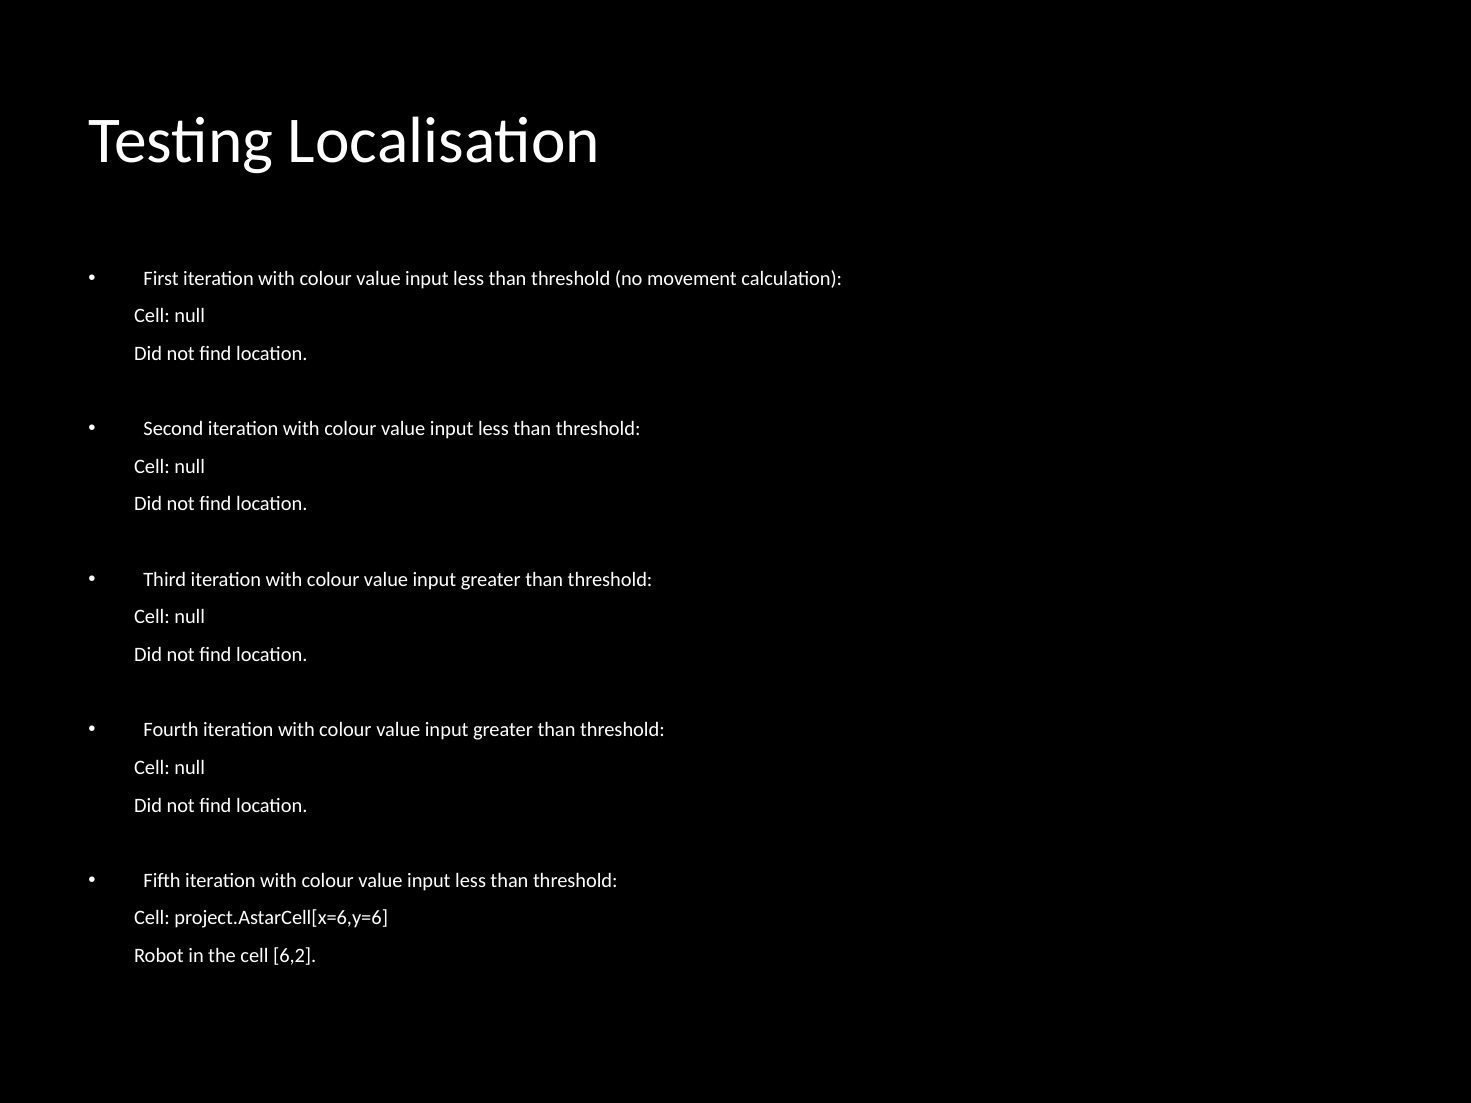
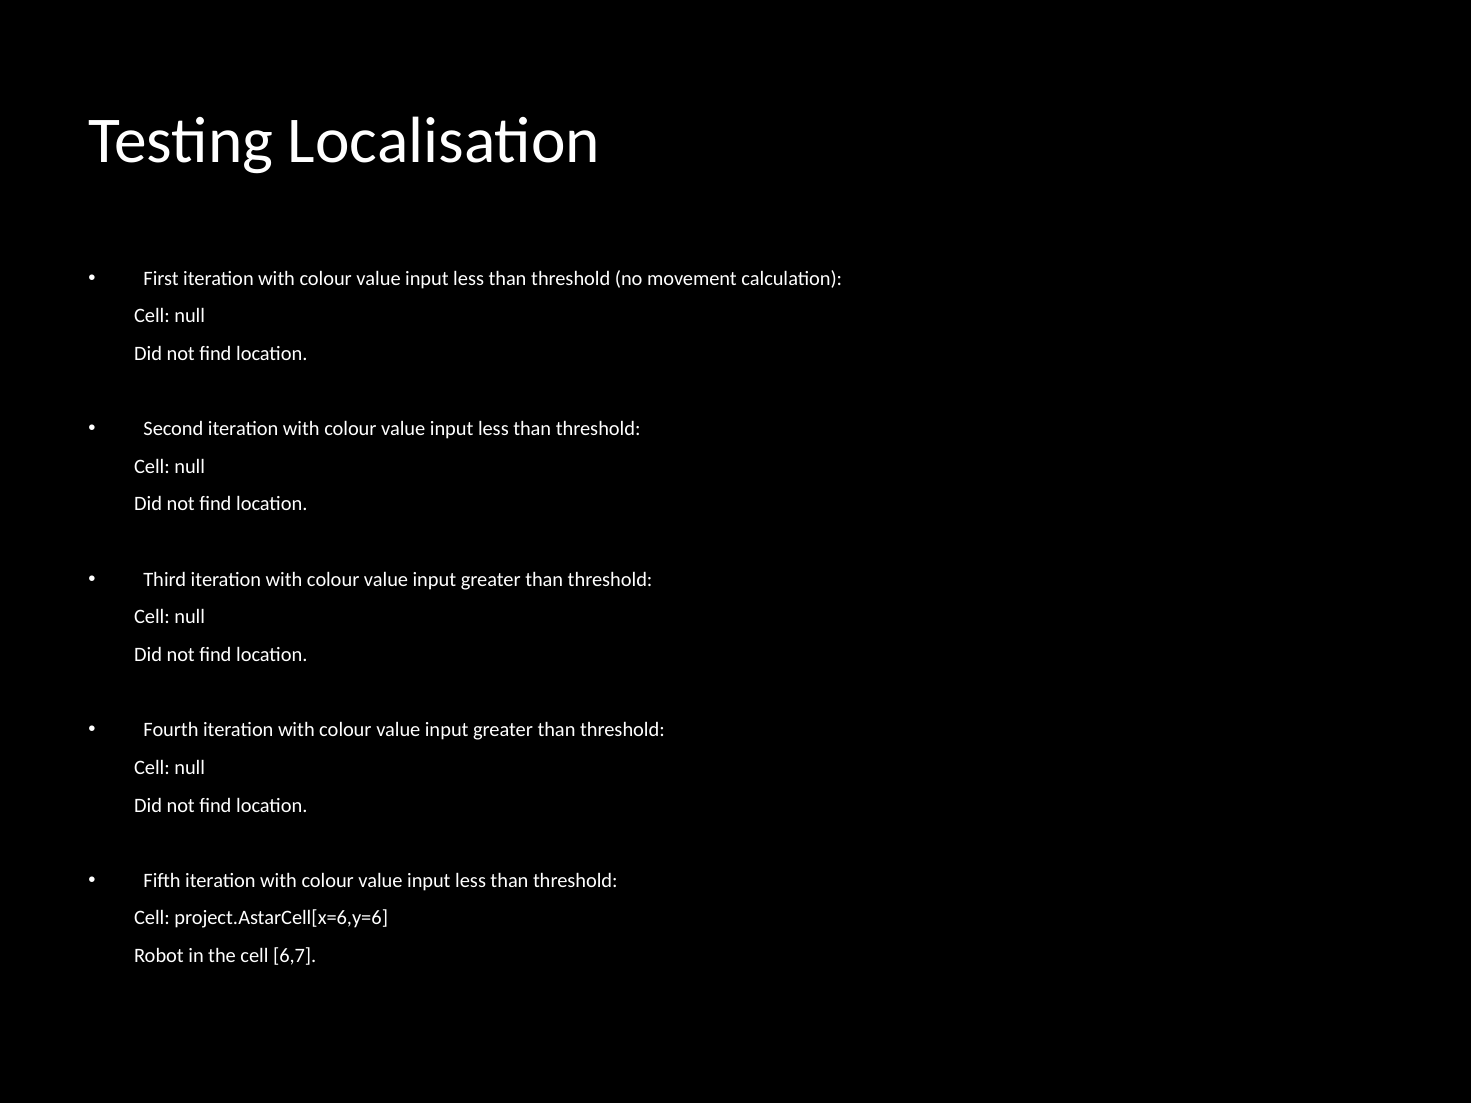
6,2: 6,2 -> 6,7 (295, 956)
